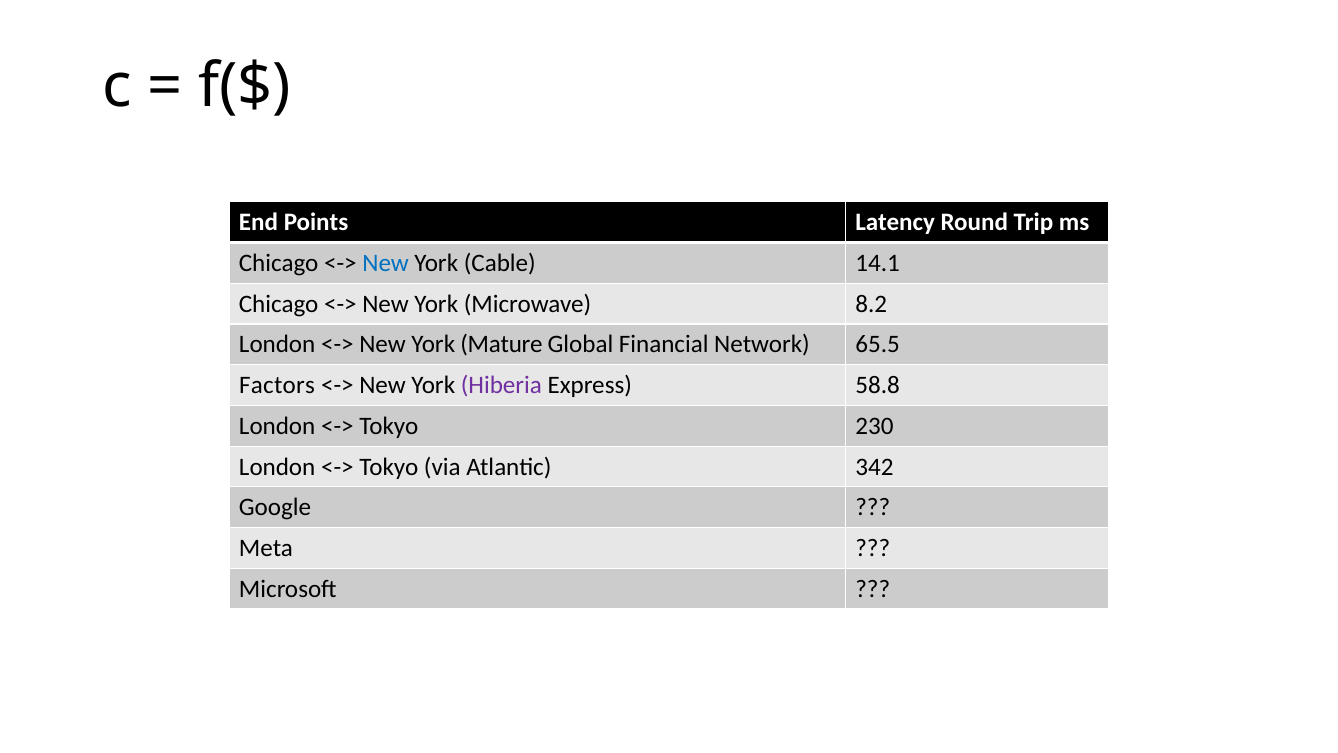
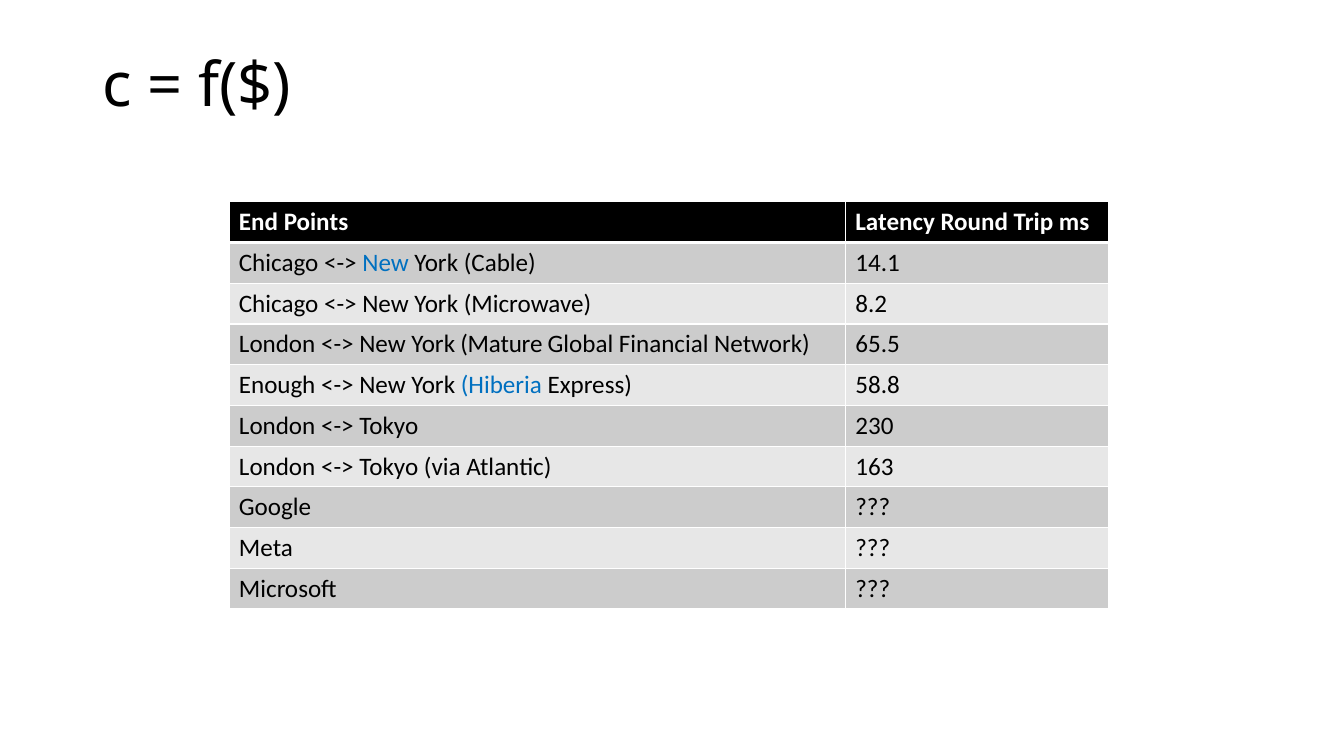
Factors: Factors -> Enough (277, 385)
Hiberia colour: purple -> blue (501, 385)
342: 342 -> 163 (874, 467)
